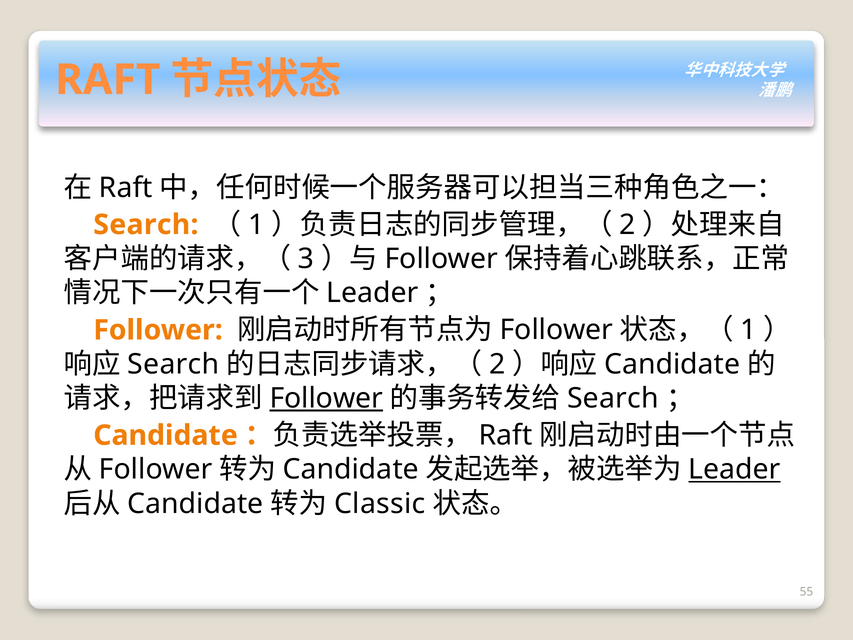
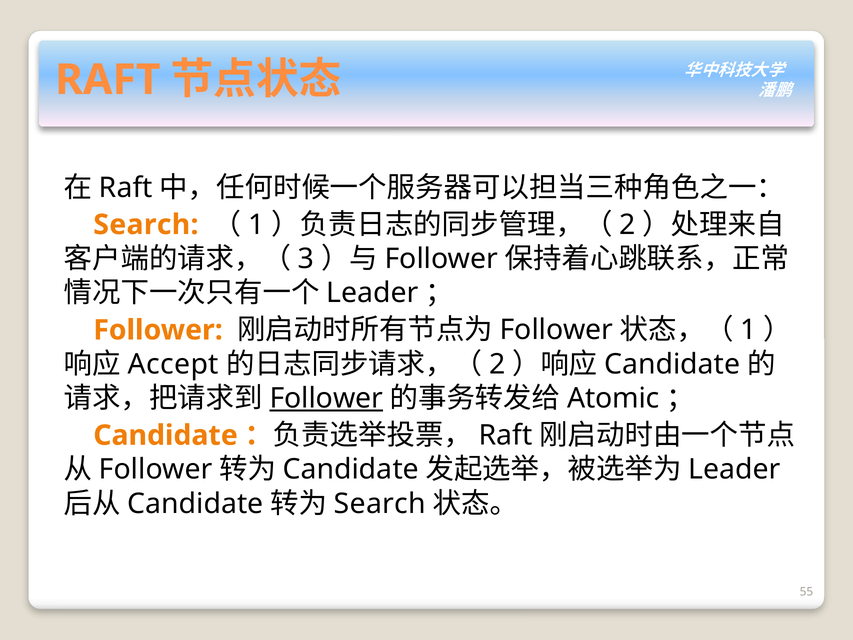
Search: Search -> Accept (173, 364)
Search: Search -> Atomic (613, 398)
Leader underline: present -> none (734, 469)
Classic: Classic -> Search (380, 503)
